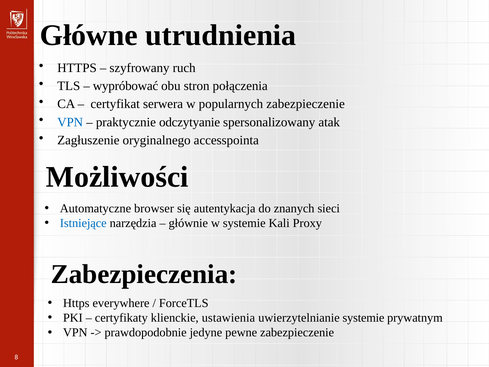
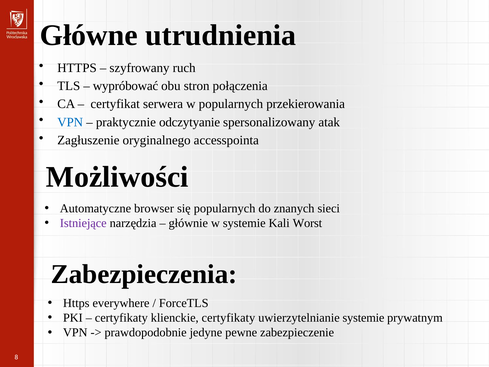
popularnych zabezpieczenie: zabezpieczenie -> przekierowania (306, 104)
się autentykacja: autentykacja -> popularnych (225, 208)
Istniejące colour: blue -> purple (83, 223)
Proxy: Proxy -> Worst (307, 223)
klienckie ustawienia: ustawienia -> certyfikaty (228, 318)
